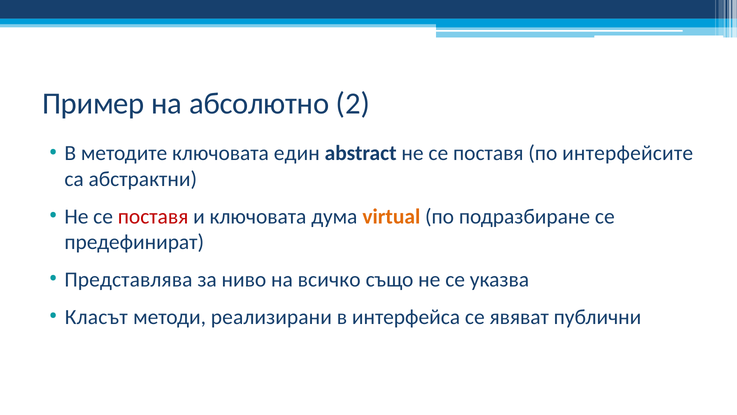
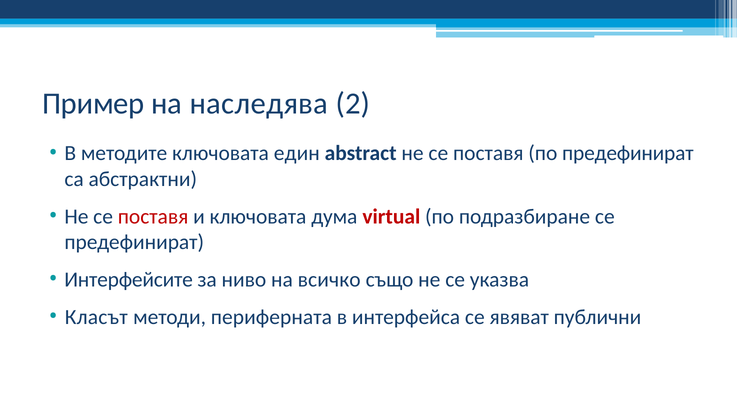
абсолютно: абсолютно -> наследява (259, 103)
по интерфейсите: интерфейсите -> предефинират (628, 153)
virtual colour: orange -> red (391, 216)
Представлява: Представлява -> Интерфейсите (129, 279)
реализирани: реализирани -> периферната (271, 317)
